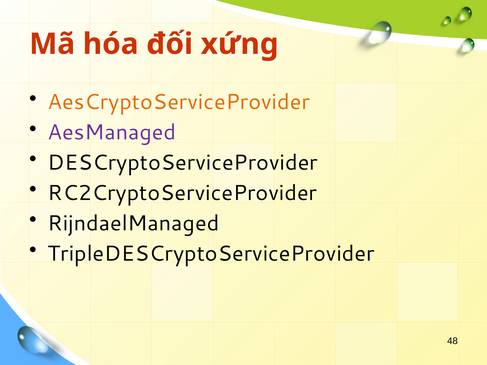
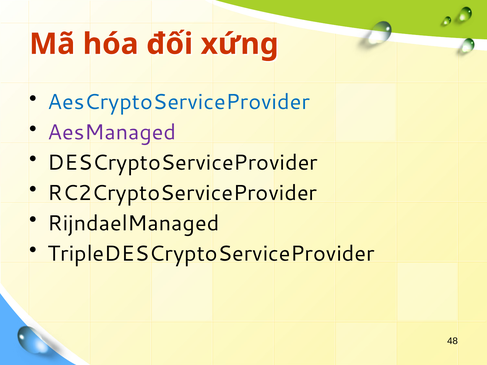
AesCryptoServiceProvider colour: orange -> blue (179, 102)
